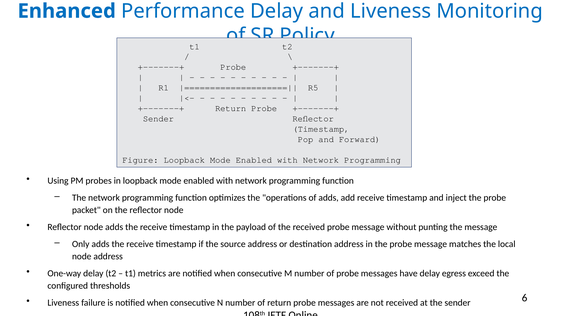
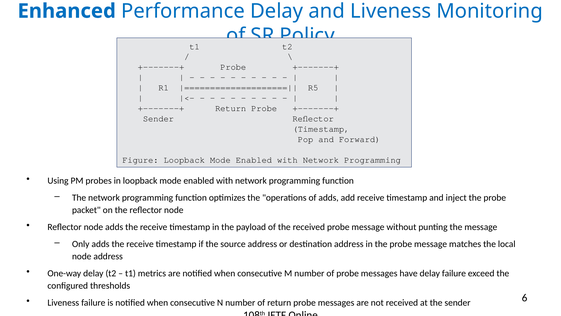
delay egress: egress -> failure (454, 273)
